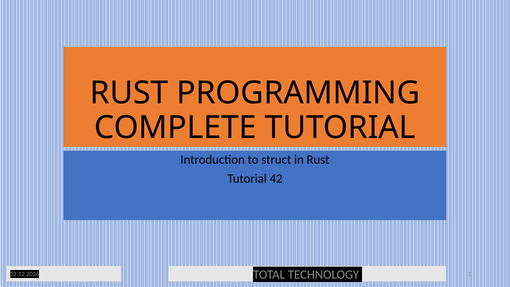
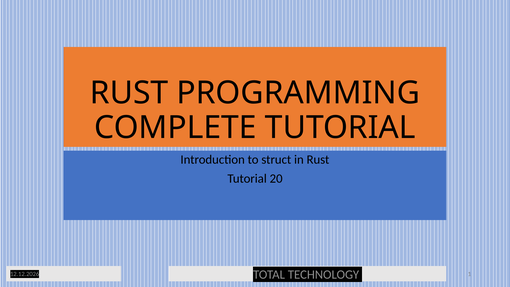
42: 42 -> 20 (276, 178)
